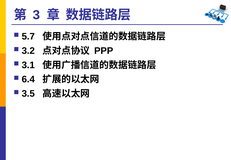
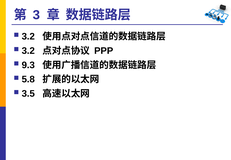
5.7: 5.7 -> 3.2 (28, 36)
3.1: 3.1 -> 9.3 (28, 65)
6.4: 6.4 -> 5.8 (28, 79)
